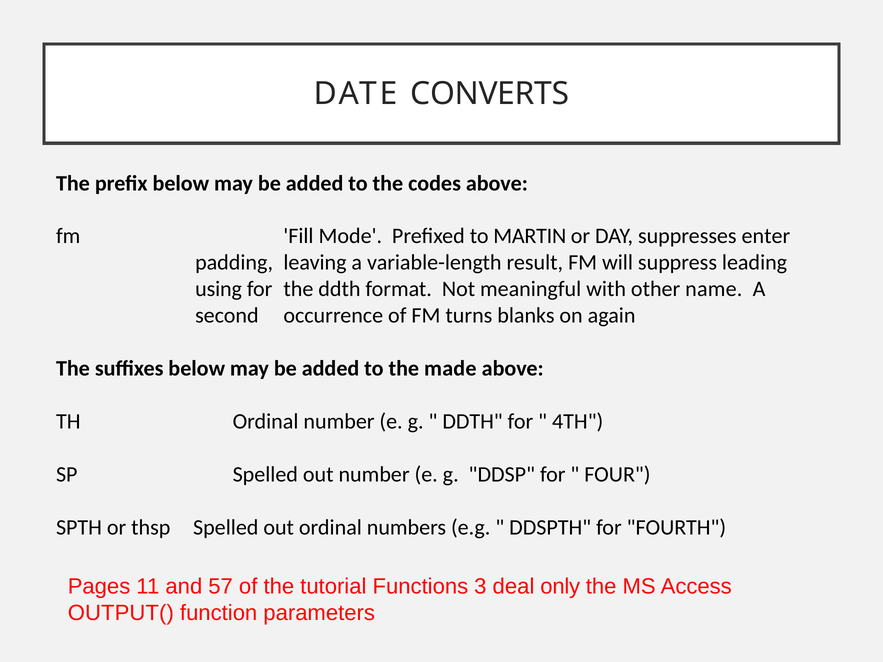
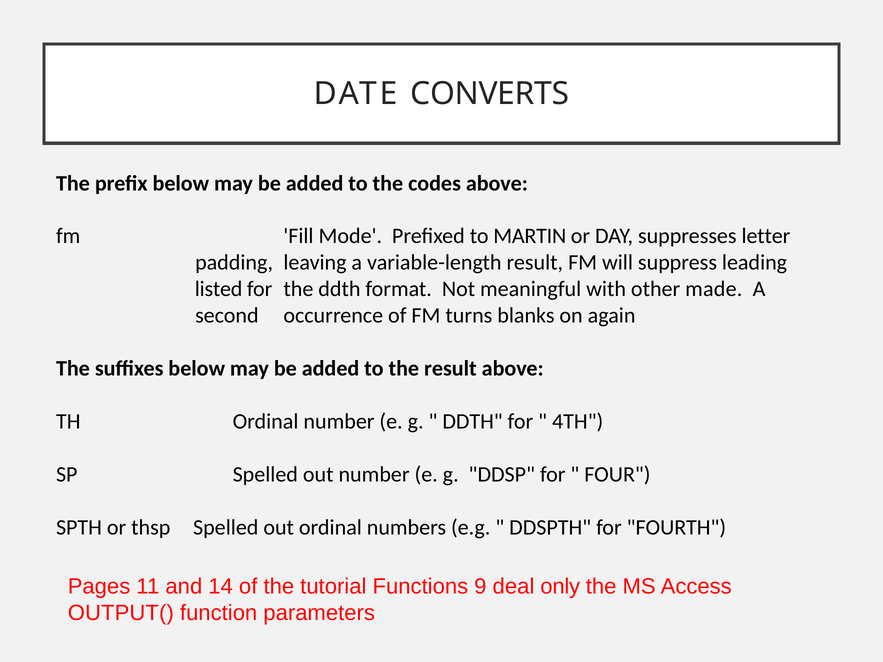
enter: enter -> letter (766, 236)
using: using -> listed (219, 289)
name: name -> made (714, 289)
the made: made -> result (450, 369)
57: 57 -> 14 (221, 587)
3: 3 -> 9 (480, 587)
